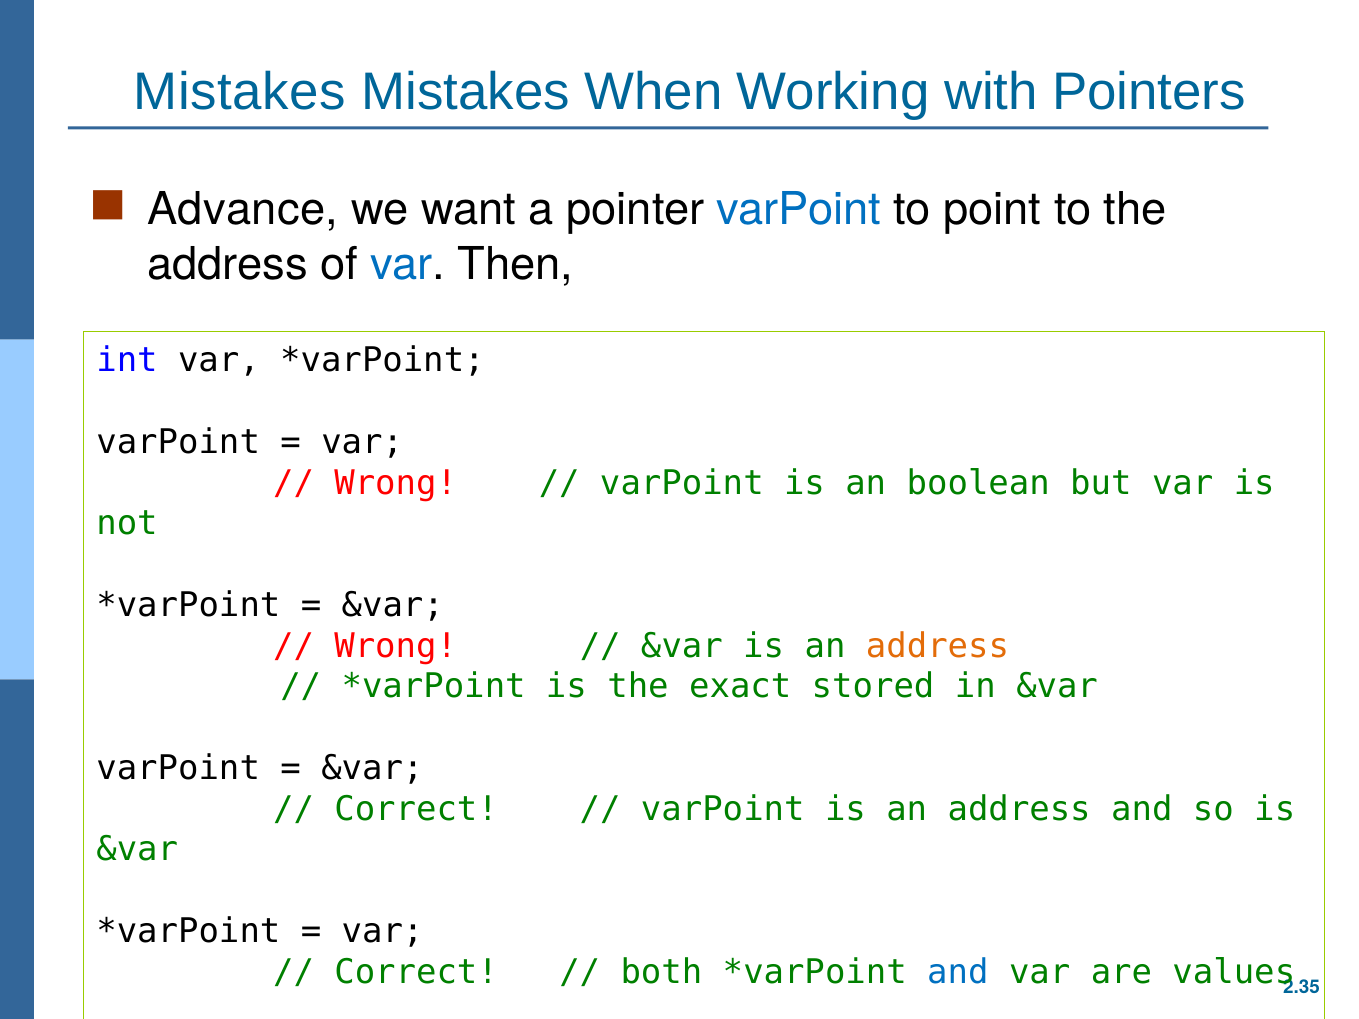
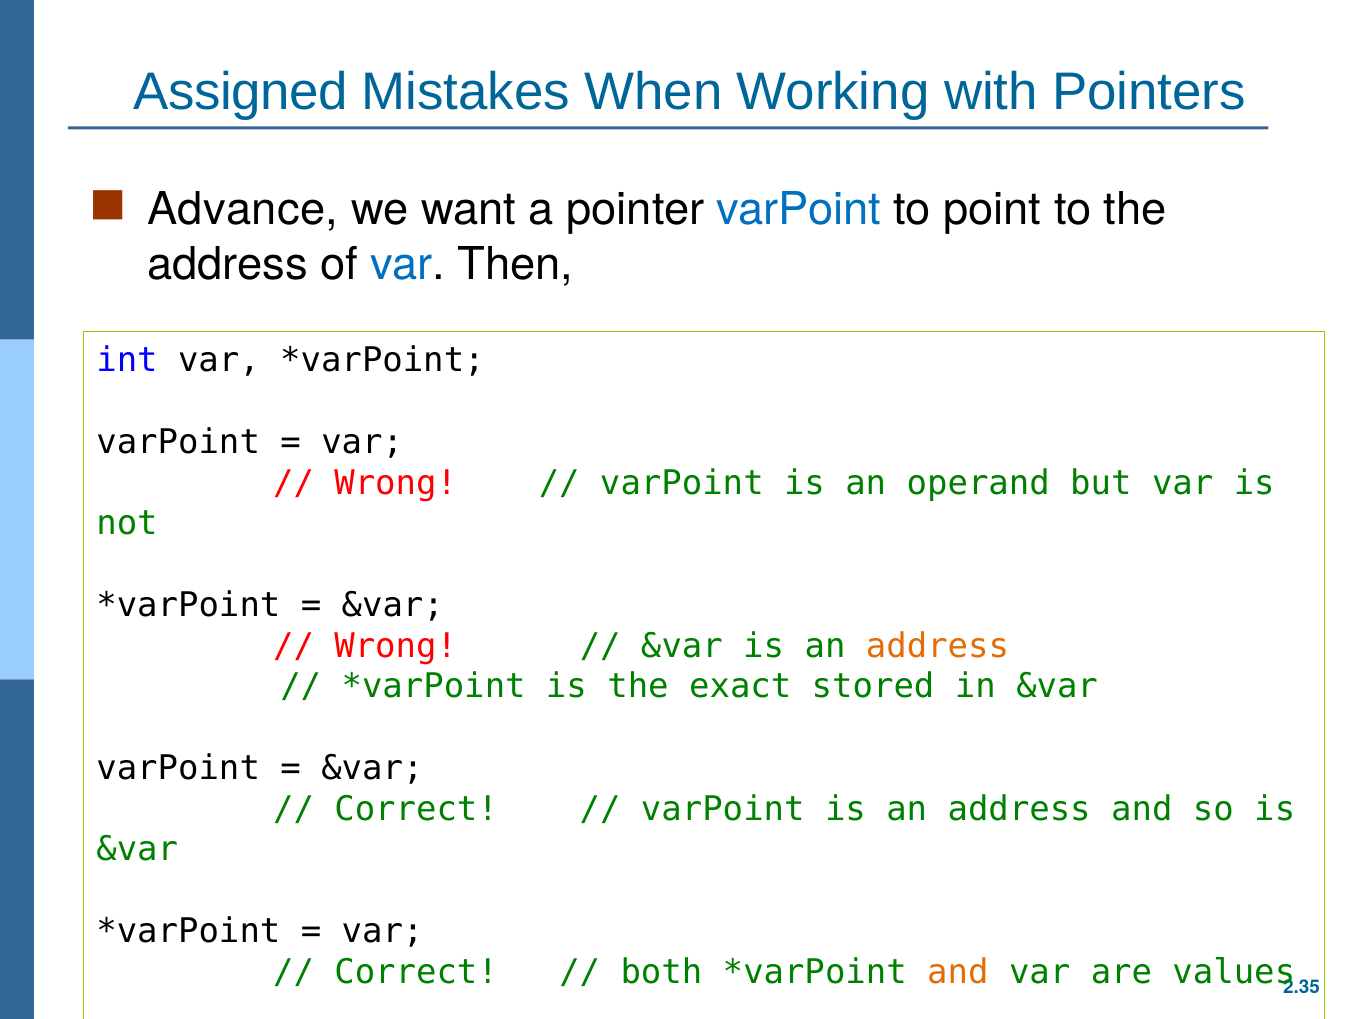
Mistakes: Mistakes -> Assigned (240, 92)
boolean: boolean -> operand (978, 483)
and colour: blue -> orange (958, 972)
